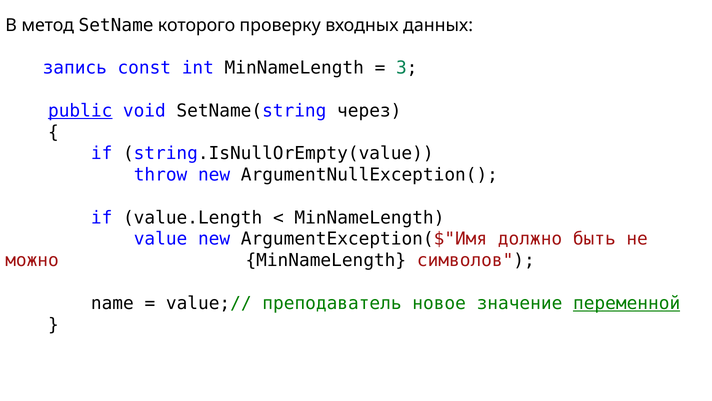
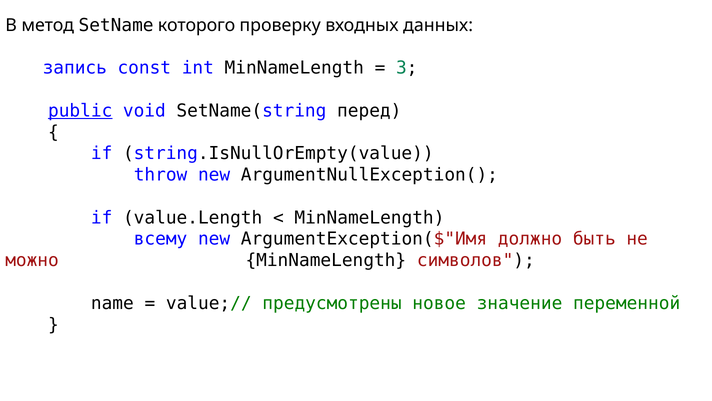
через: через -> перед (369, 111)
value: value -> всему (161, 239)
преподаватель: преподаватель -> предусмотрены (332, 303)
переменной underline: present -> none (627, 303)
